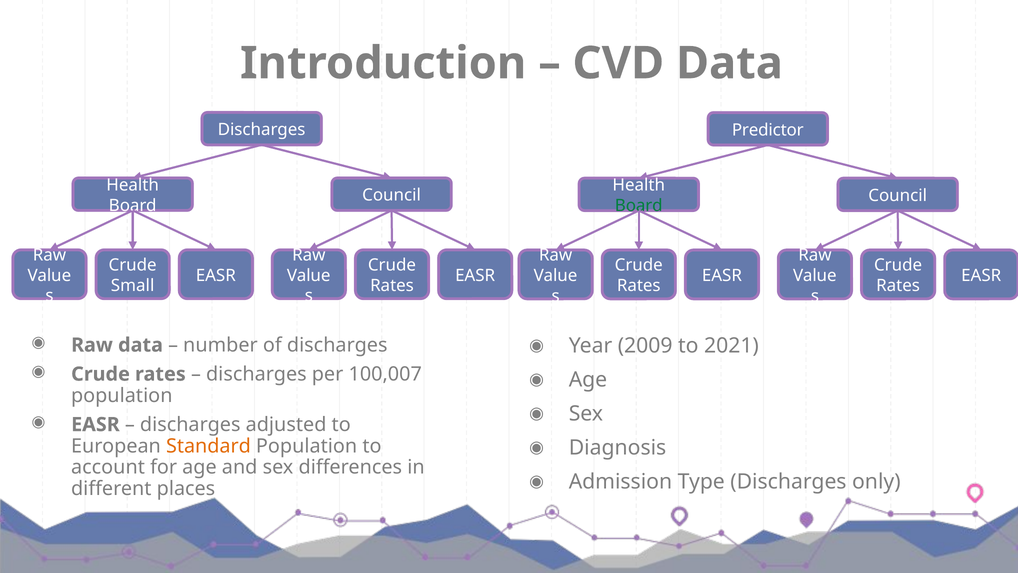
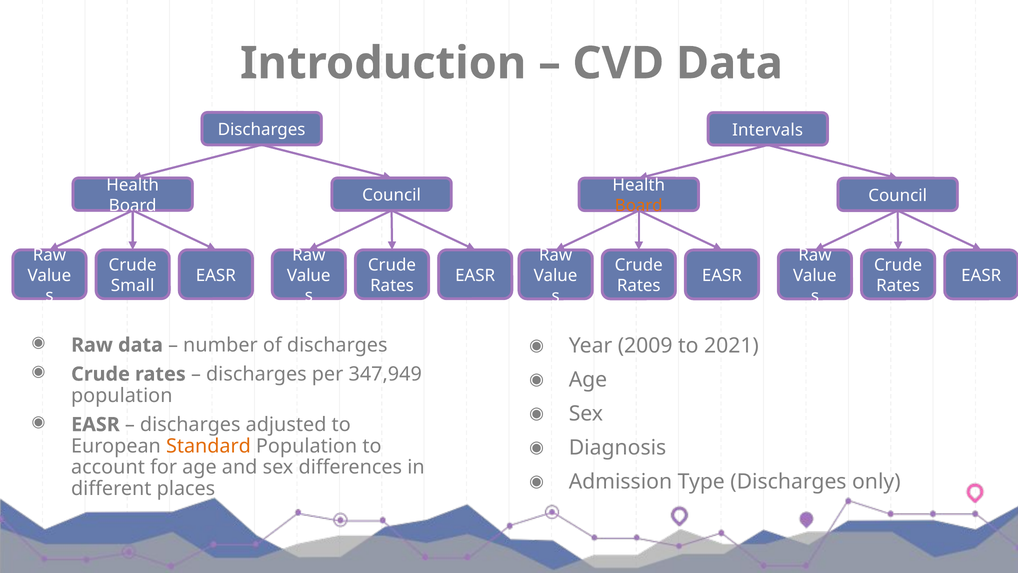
Predictor: Predictor -> Intervals (768, 130)
Board colour: green -> orange (639, 206)
100,007: 100,007 -> 347,949 (385, 374)
